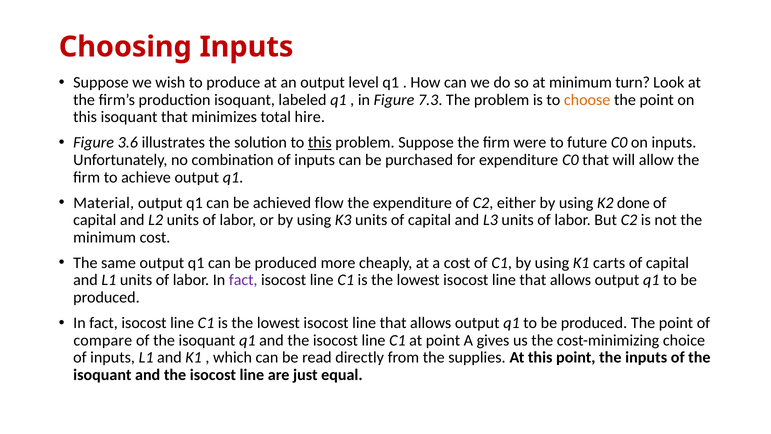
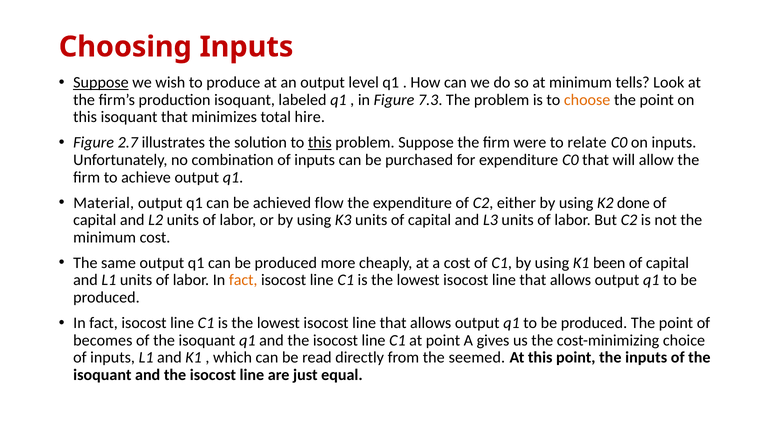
Suppose underline: none -> present (101, 82)
turn: turn -> tells (633, 82)
3.6: 3.6 -> 2.7 (128, 142)
future: future -> relate (587, 142)
carts: carts -> been (609, 263)
fact colour: purple -> orange (243, 280)
compare: compare -> becomes (103, 340)
supplies: supplies -> seemed (477, 357)
